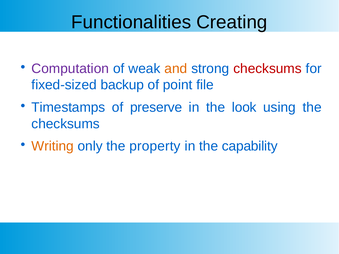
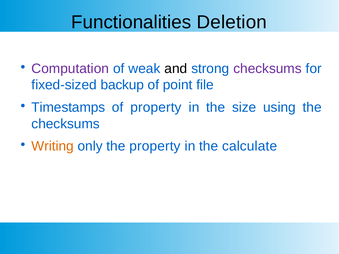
Creating: Creating -> Deletion (232, 22)
and colour: orange -> black (176, 69)
checksums colour: red -> purple (268, 69)
of preserve: preserve -> property (156, 107)
look: look -> size (244, 107)
capability: capability -> calculate (250, 146)
